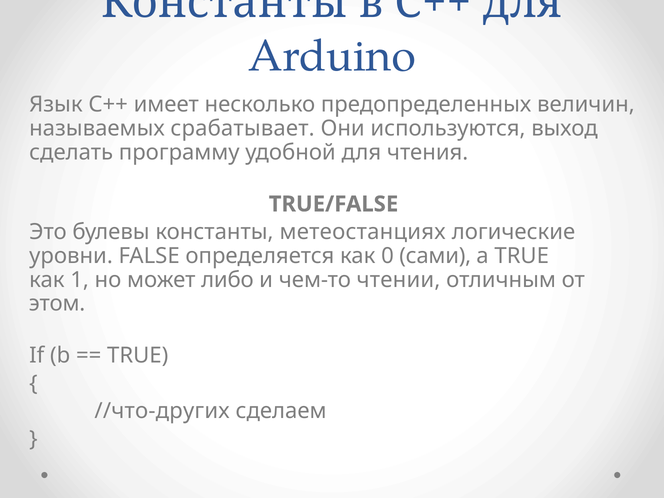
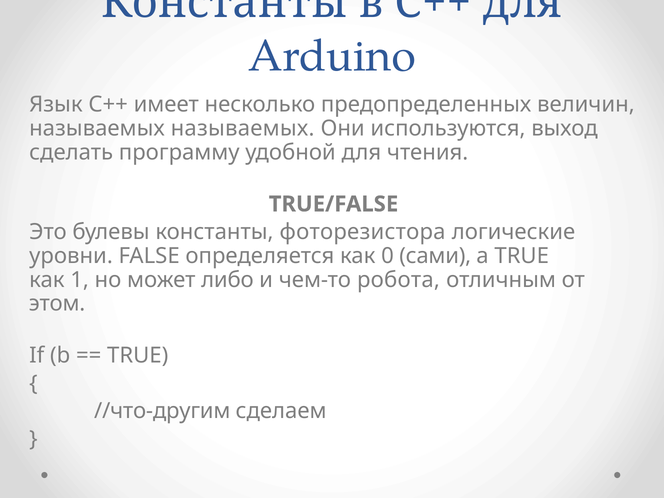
называемых срабатывает: срабатывает -> называемых (243, 128)
метеостанциях: метеостанциях -> фоторезистора (363, 232)
чтении: чтении -> робота (398, 280)
//что-других: //что-других -> //что-другим (162, 411)
